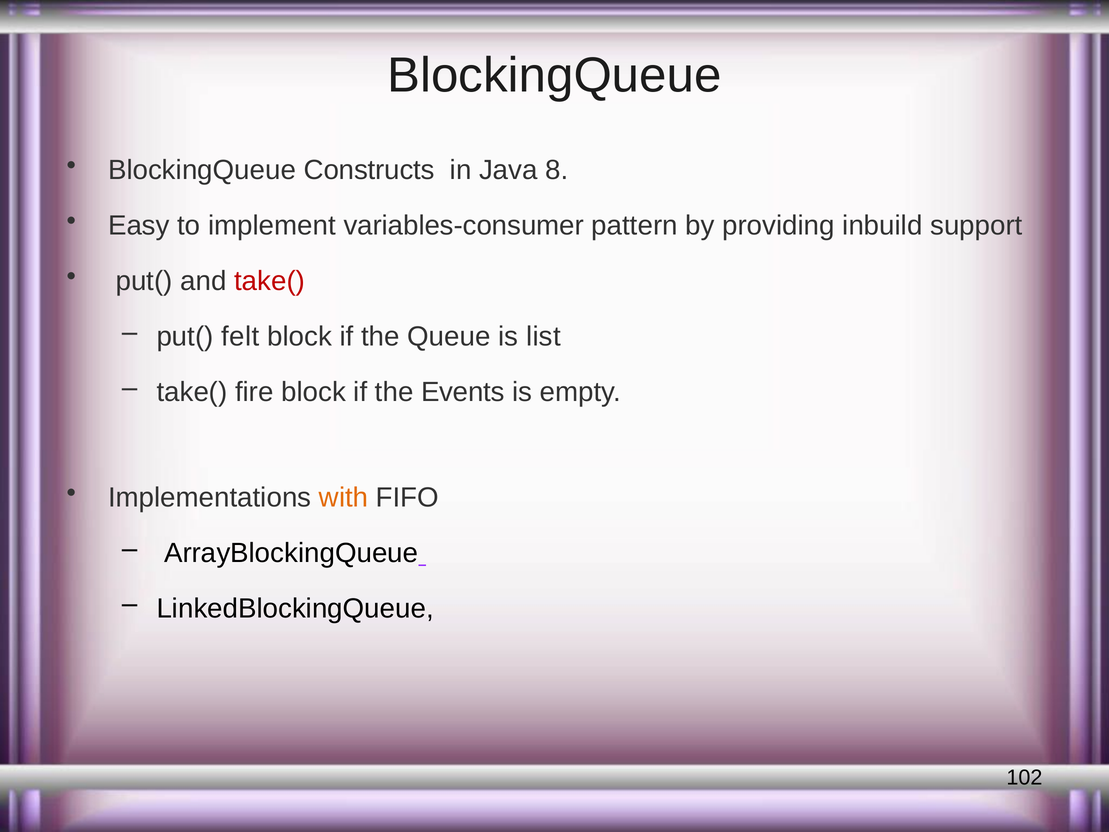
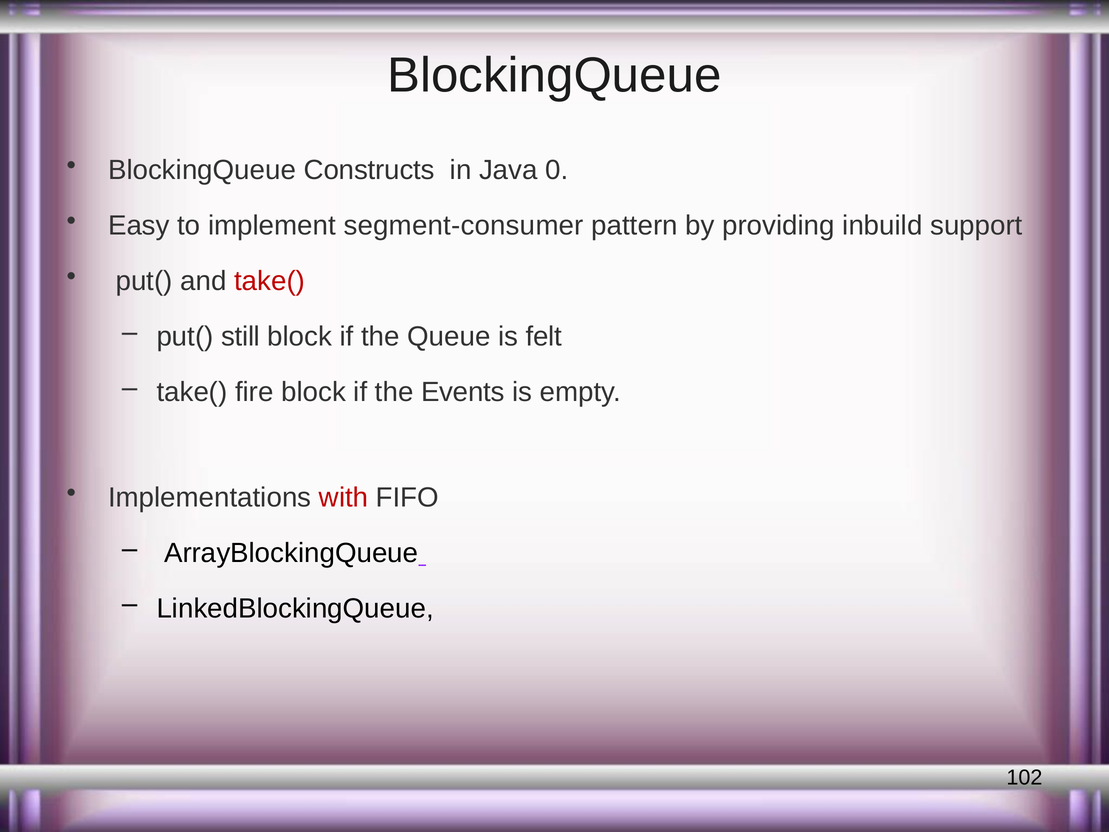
8: 8 -> 0 (557, 170)
variables-consumer: variables-consumer -> segment-consumer (464, 226)
felt: felt -> still (241, 336)
list: list -> felt (544, 336)
with colour: orange -> red (344, 497)
